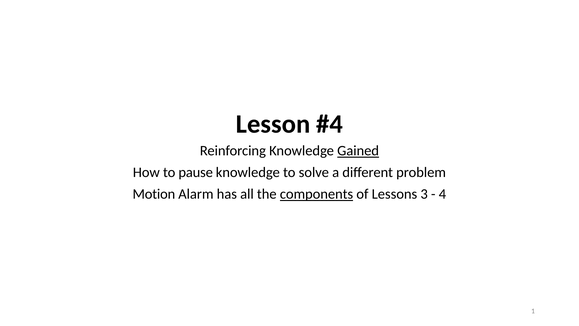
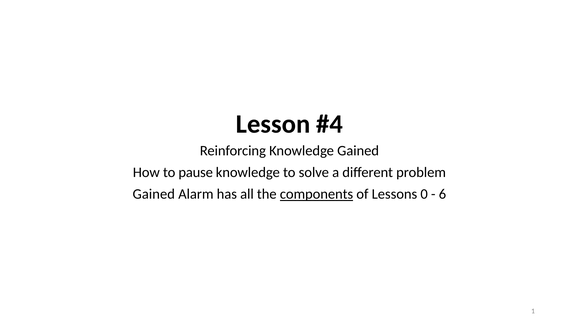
Gained underline: present -> none (358, 151)
Motion: Motion -> Gained (154, 194)
3: 3 -> 0 (424, 194)
4: 4 -> 6 (442, 194)
